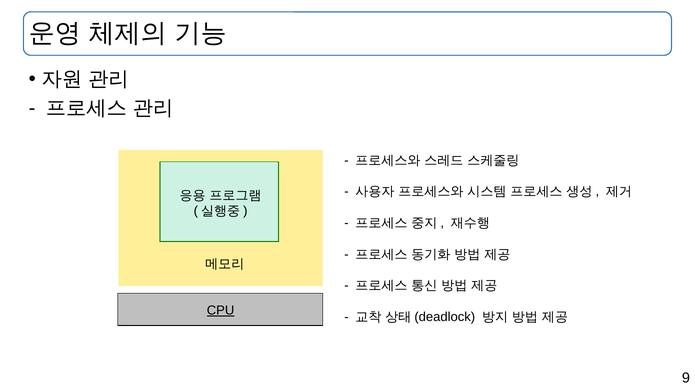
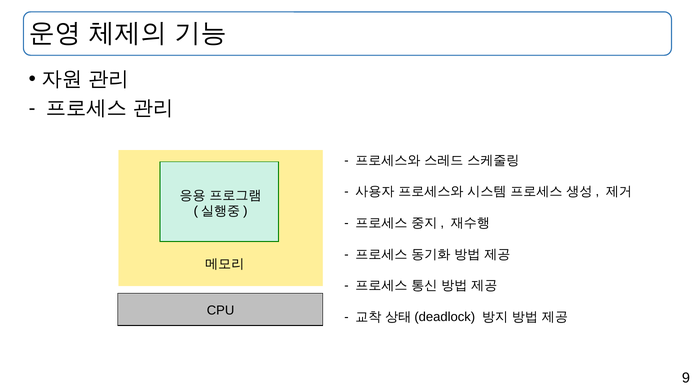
CPU underline: present -> none (221, 310)
